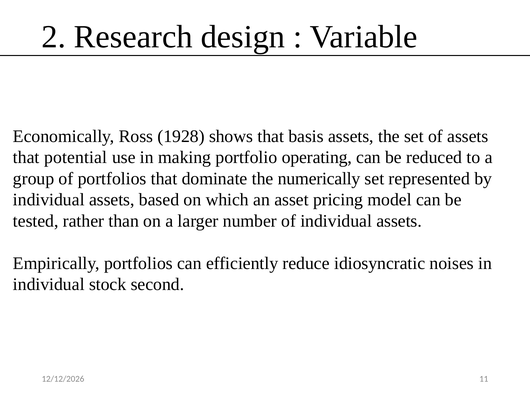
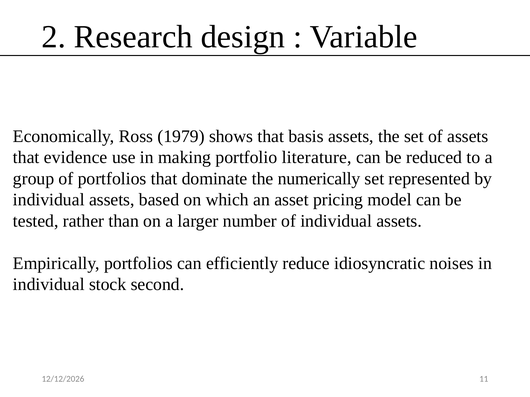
1928: 1928 -> 1979 (181, 136)
potential: potential -> evidence (76, 158)
operating: operating -> literature (317, 158)
